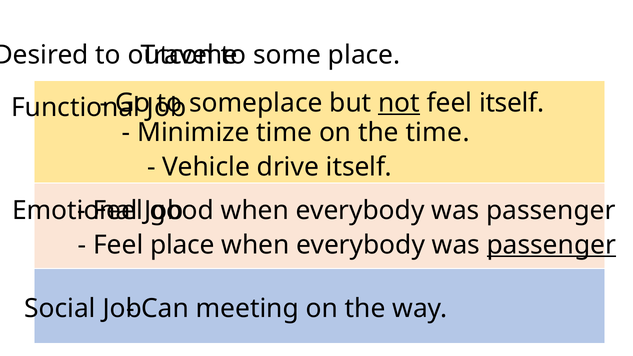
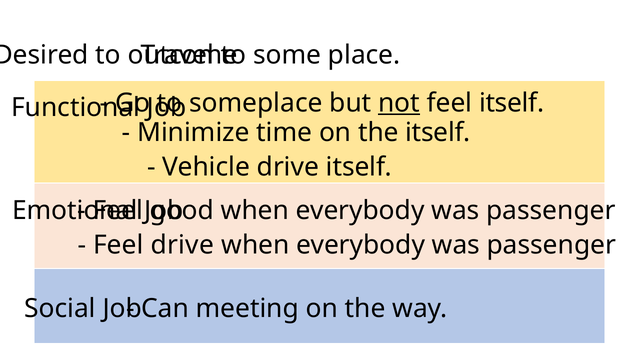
the time: time -> itself (438, 133)
Feel place: place -> drive (182, 245)
passenger underline: present -> none (551, 245)
